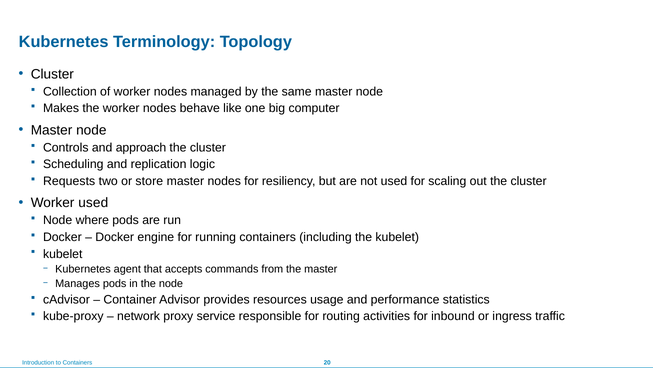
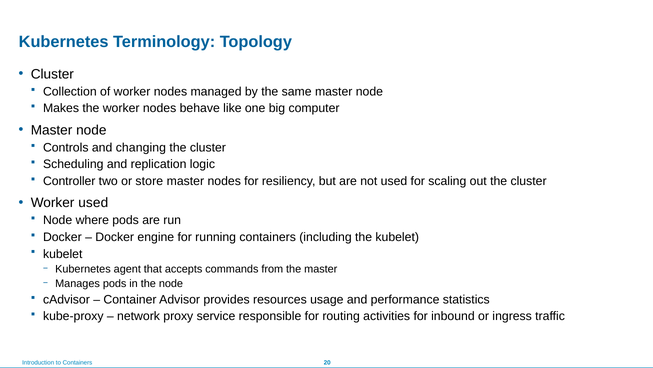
approach: approach -> changing (141, 147)
Requests: Requests -> Controller (69, 181)
